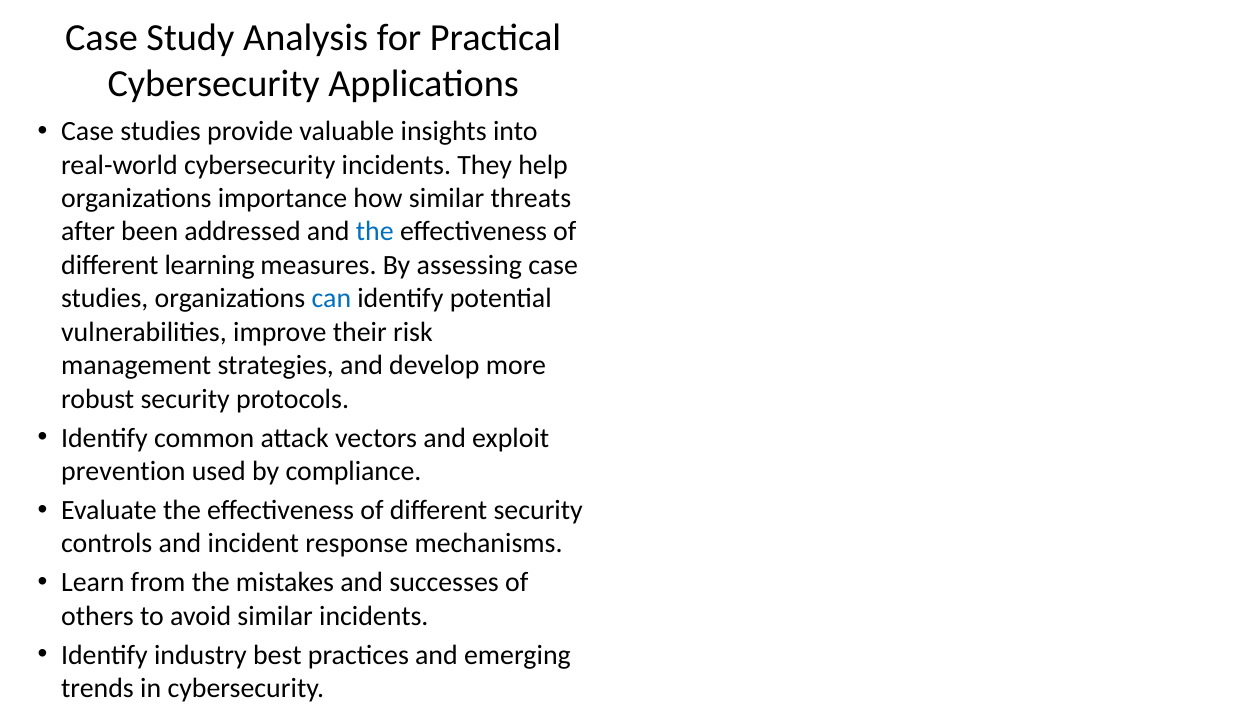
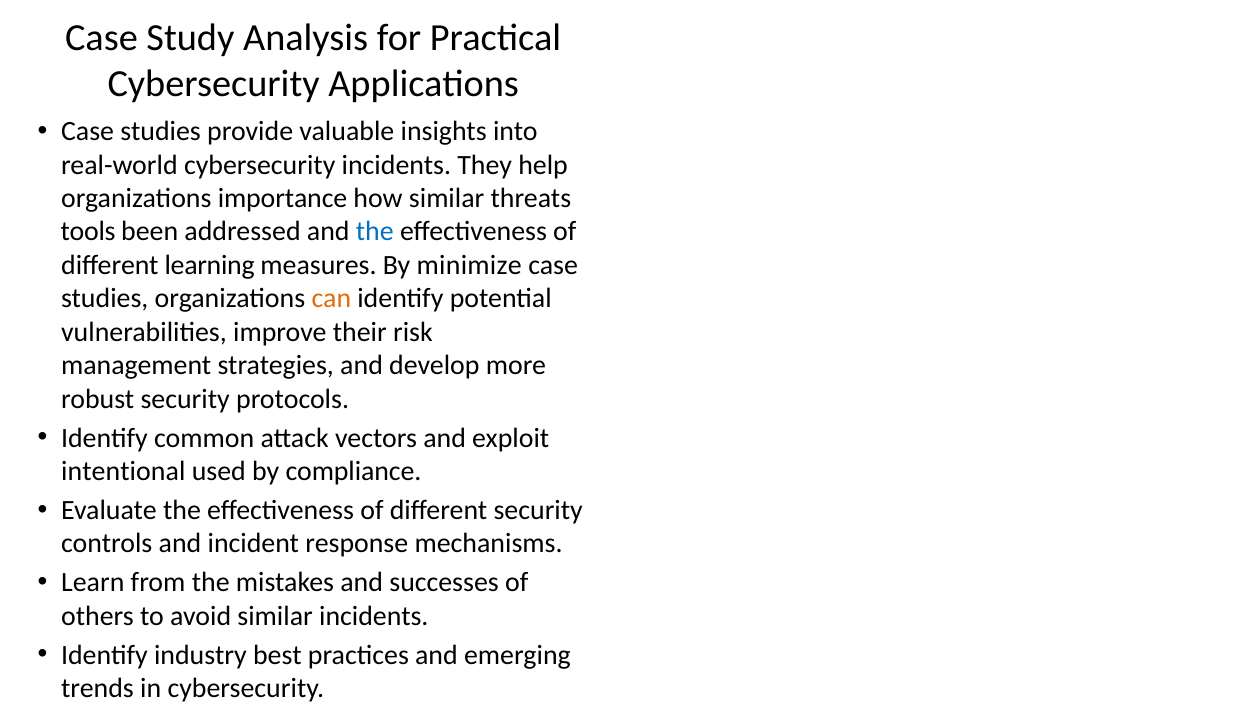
after: after -> tools (88, 232)
assessing: assessing -> minimize (469, 265)
can colour: blue -> orange (331, 299)
prevention: prevention -> intentional (123, 472)
